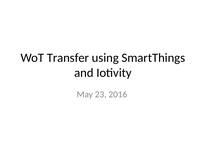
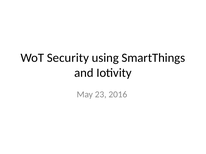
Transfer: Transfer -> Security (68, 58)
